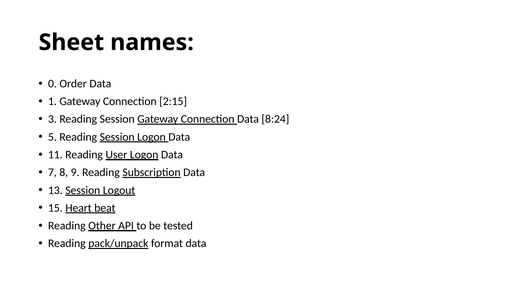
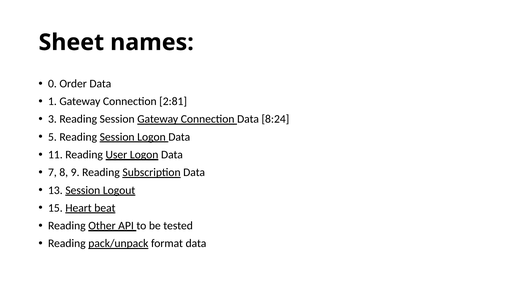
2:15: 2:15 -> 2:81 (173, 102)
